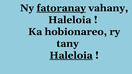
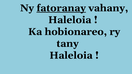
Haleloia underline: present -> none (71, 56)
